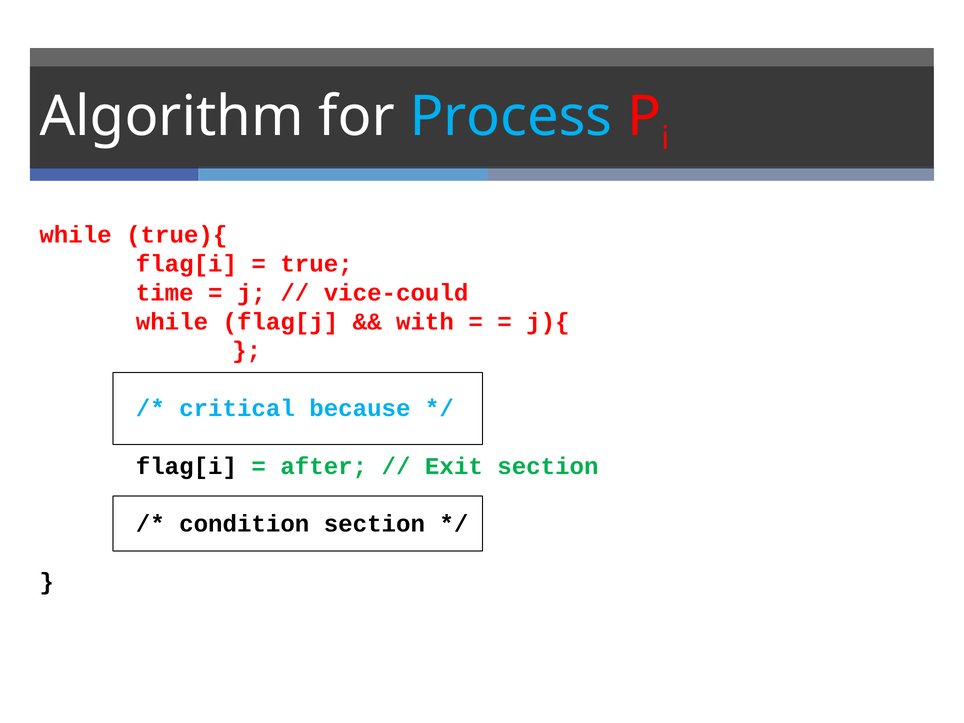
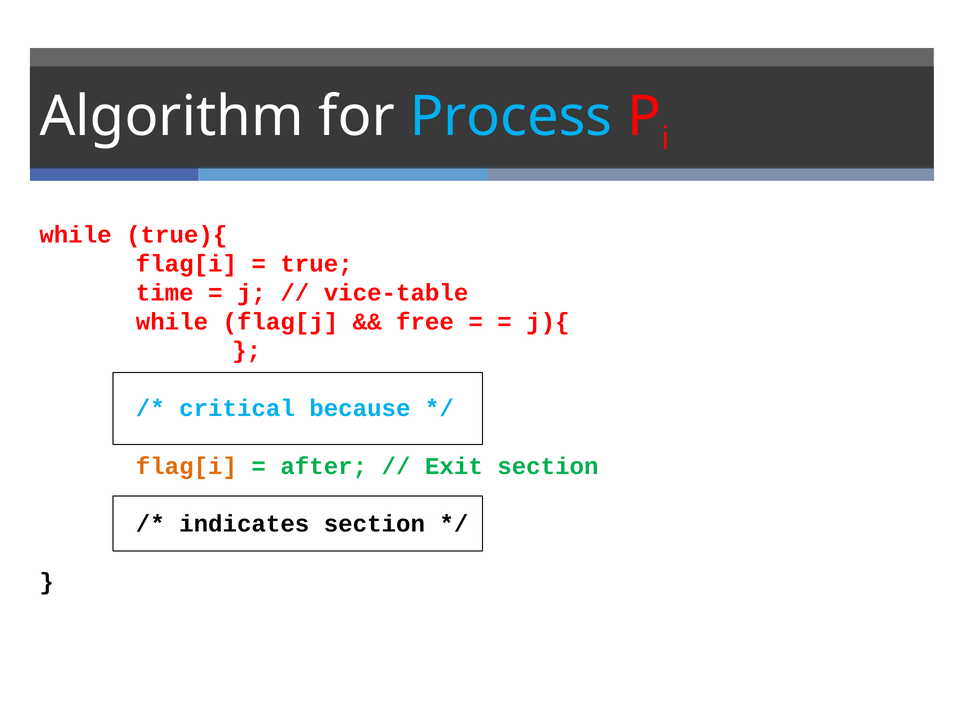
vice-could: vice-could -> vice-table (396, 293)
with: with -> free (425, 322)
flag[i colour: black -> orange (186, 466)
condition: condition -> indicates (244, 524)
